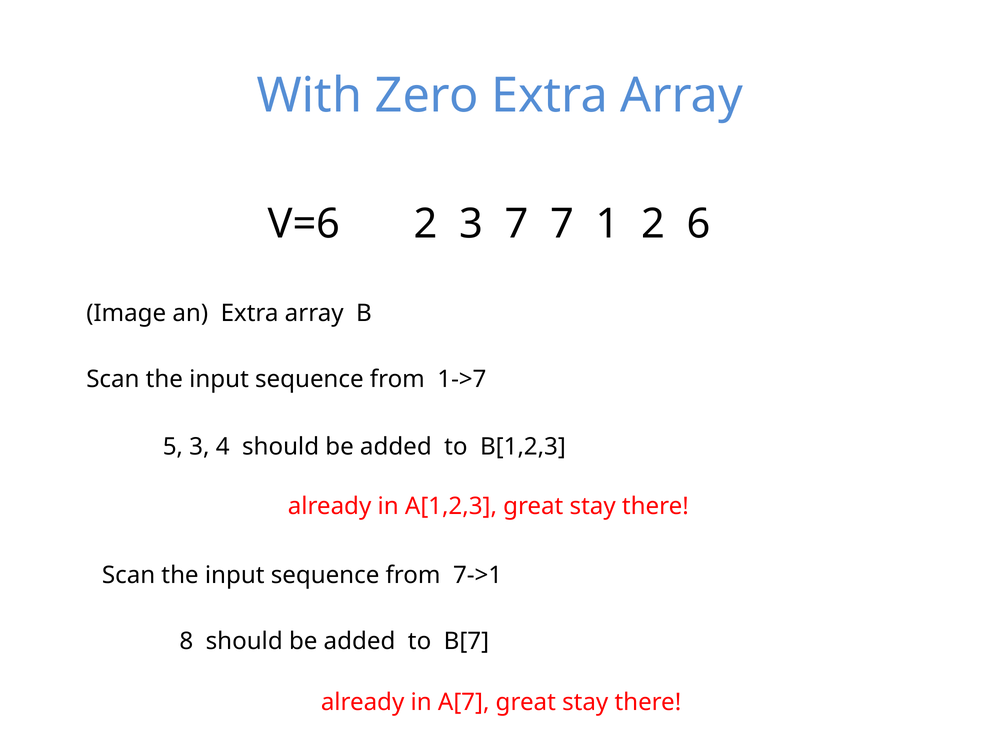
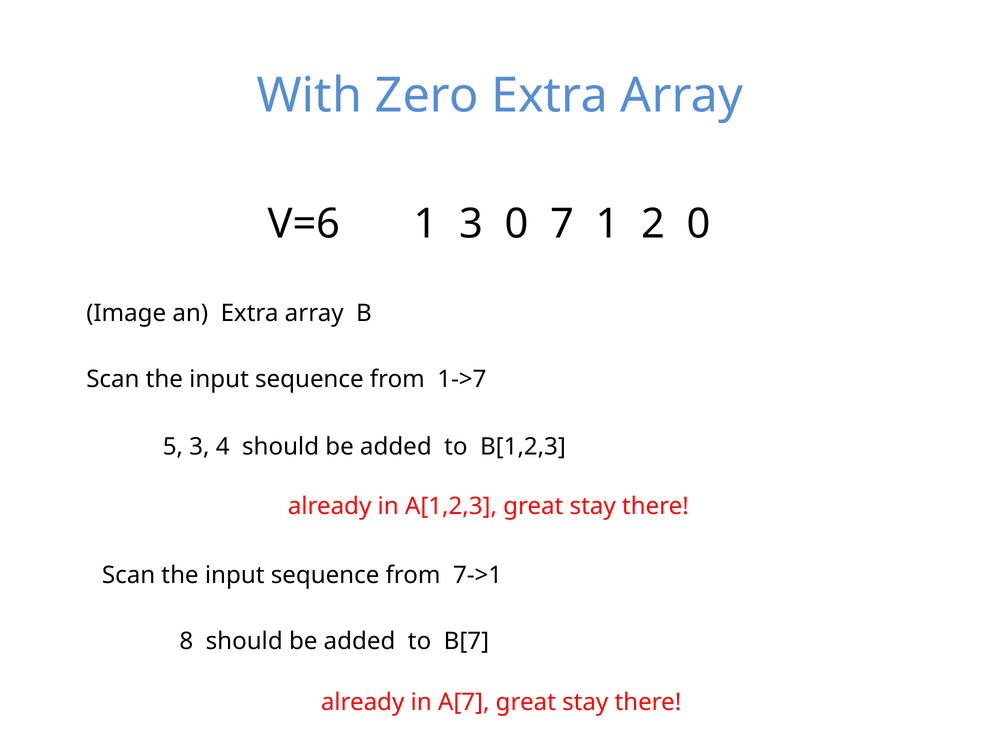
V=6 2: 2 -> 1 (426, 224)
3 7: 7 -> 0 (517, 224)
2 6: 6 -> 0 (699, 224)
